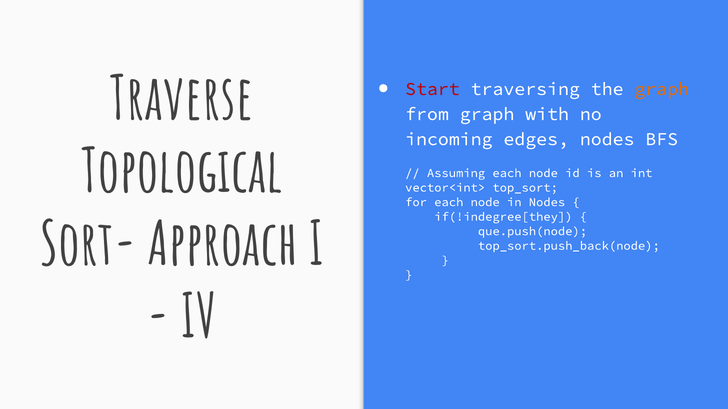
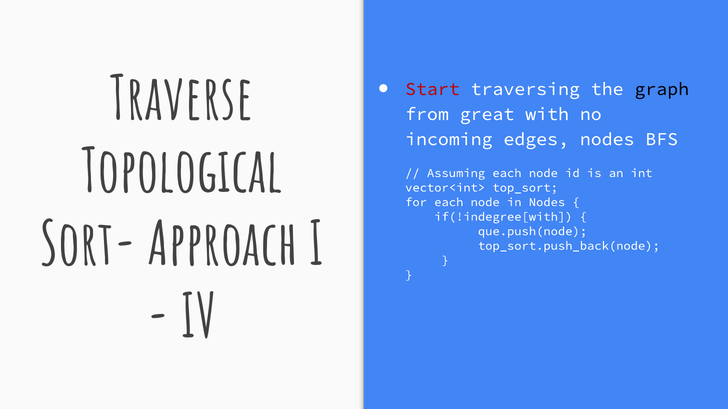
graph colour: orange -> black (662, 89)
from graph: graph -> great (487, 114)
if(!indegree[they: if(!indegree[they -> if(!indegree[with (503, 217)
